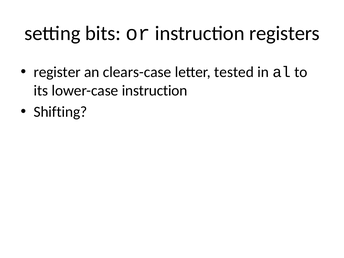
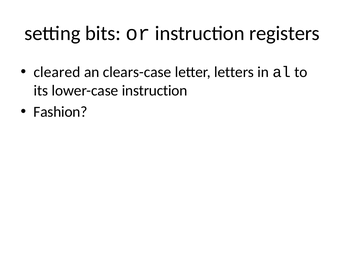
register: register -> cleared (57, 72)
tested: tested -> letters (234, 72)
Shifting: Shifting -> Fashion (60, 112)
